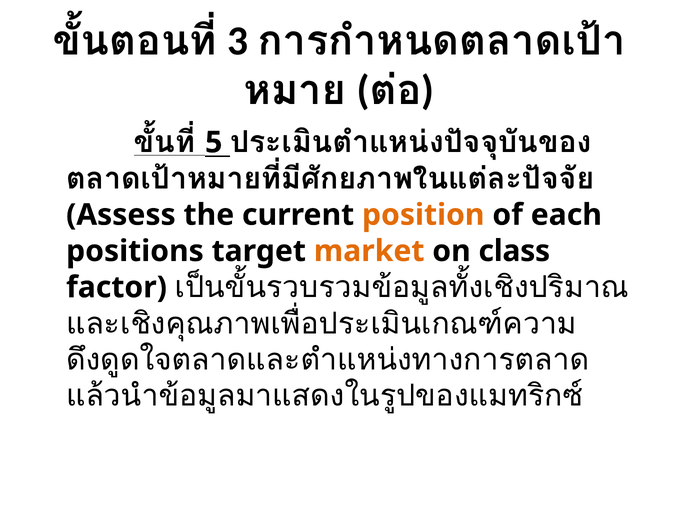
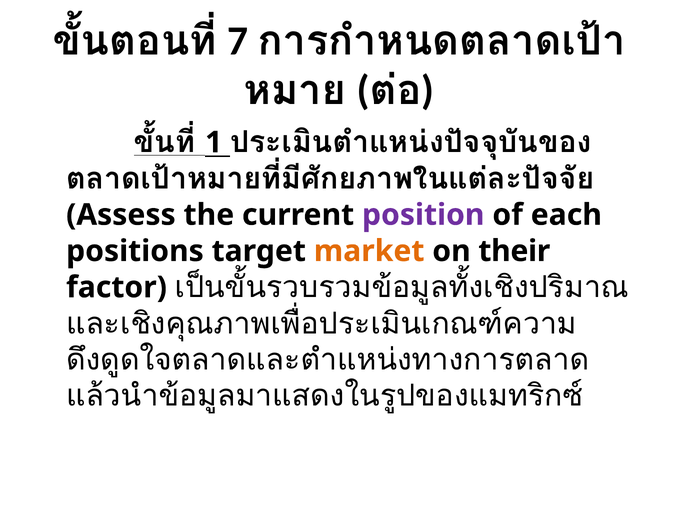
3: 3 -> 7 (238, 41)
5: 5 -> 1 (214, 142)
position colour: orange -> purple (423, 215)
class: class -> their (514, 251)
